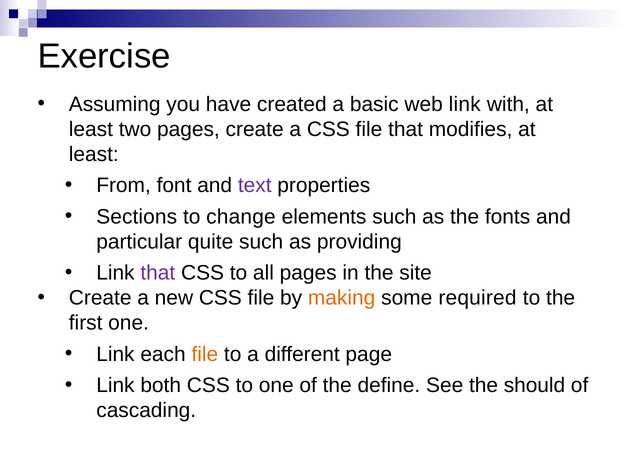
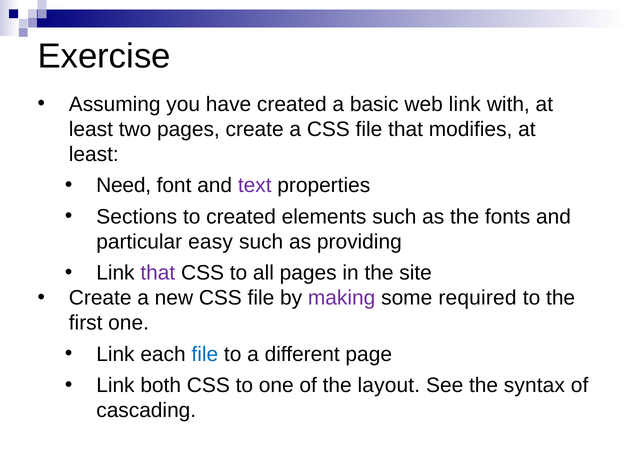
From: From -> Need (124, 186)
to change: change -> created (241, 217)
quite: quite -> easy (211, 242)
making colour: orange -> purple (342, 298)
file colour: orange -> blue (205, 354)
define: define -> layout (389, 385)
should: should -> syntax (534, 385)
